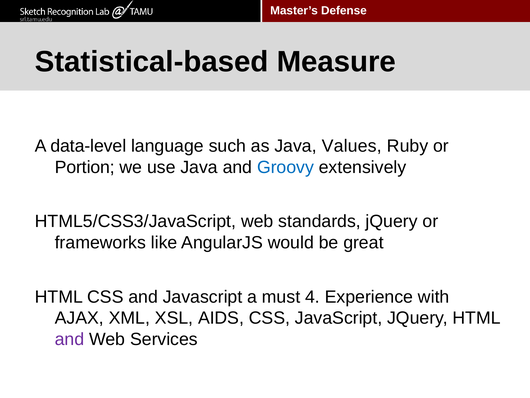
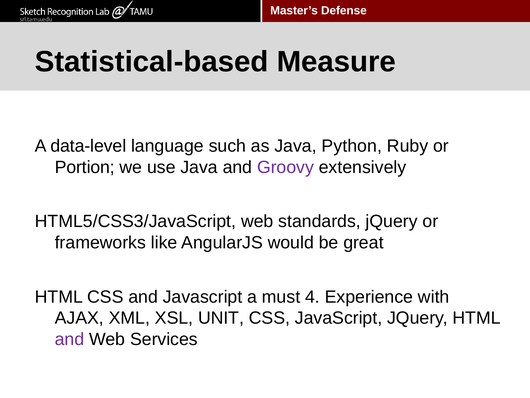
Values: Values -> Python (352, 146)
Groovy colour: blue -> purple (285, 167)
AIDS: AIDS -> UNIT (221, 318)
